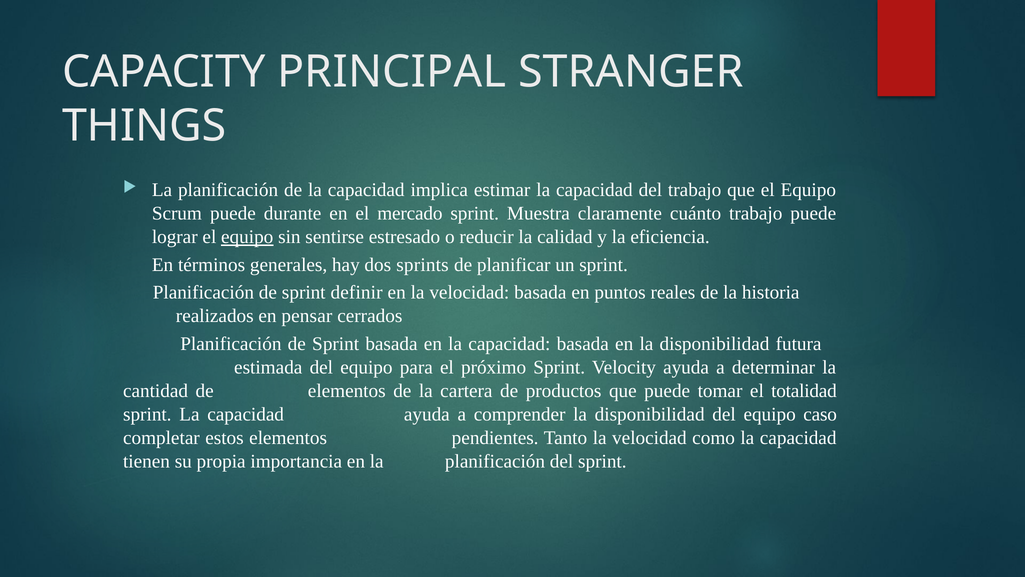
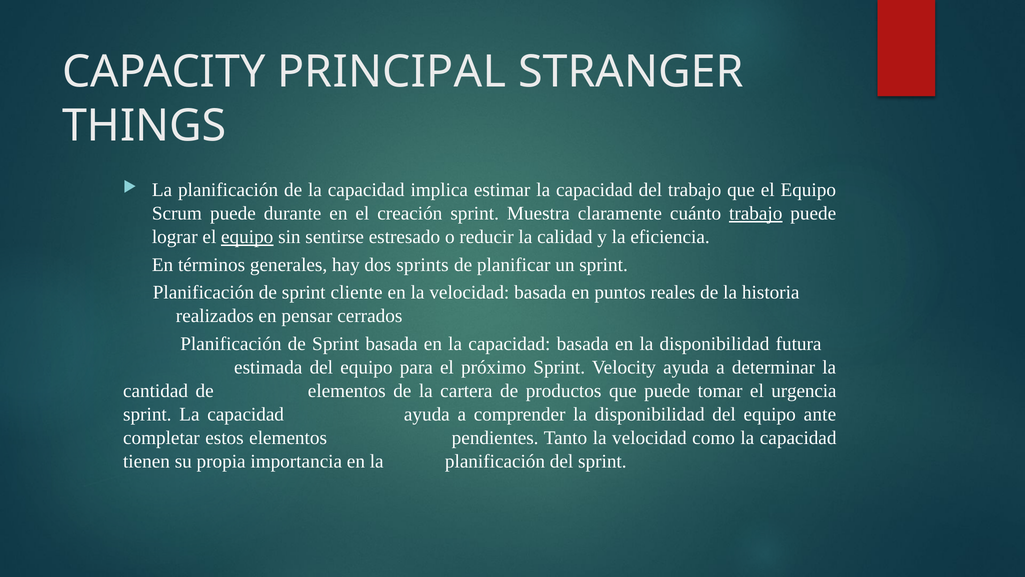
mercado: mercado -> creación (410, 213)
trabajo underline: none -> present (756, 213)
definir: definir -> cliente (357, 292)
totalidad: totalidad -> urgencia (804, 391)
caso: caso -> ante (820, 414)
